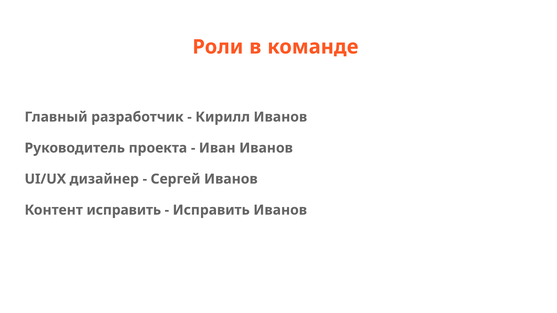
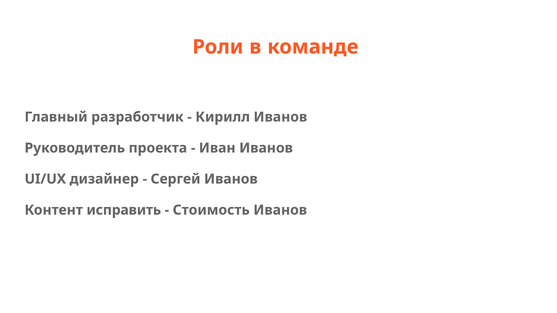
Исправить: Исправить -> Стоимость (211, 210)
